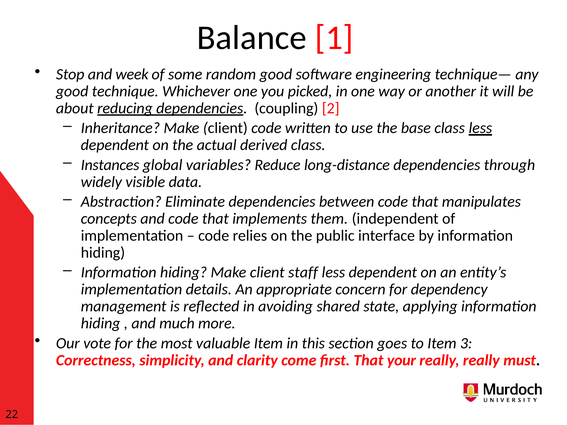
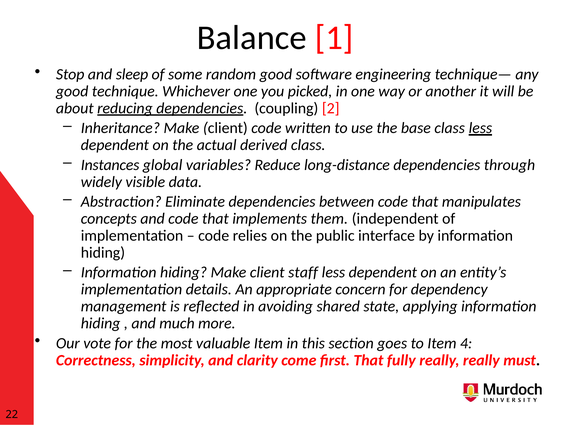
week: week -> sleep (132, 74)
3: 3 -> 4 (466, 343)
your: your -> fully (401, 360)
